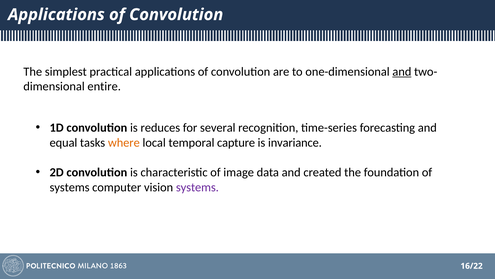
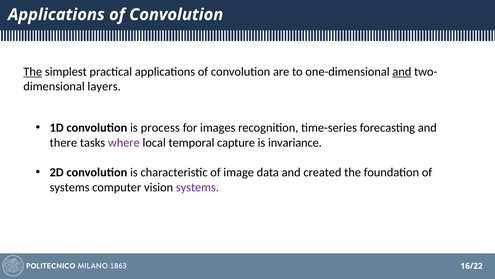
The underline: none -> present (33, 71)
entire: entire -> layers (104, 86)
reduces: reduces -> process (160, 128)
several: several -> images (218, 128)
equal: equal -> there (63, 142)
where colour: orange -> purple (124, 142)
